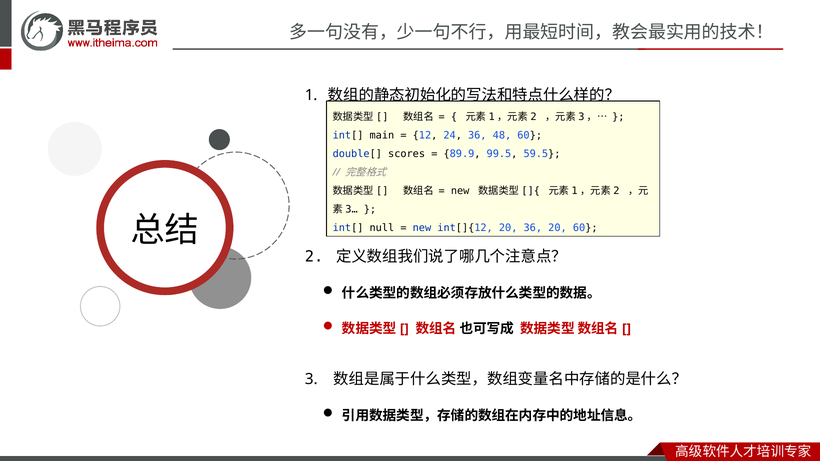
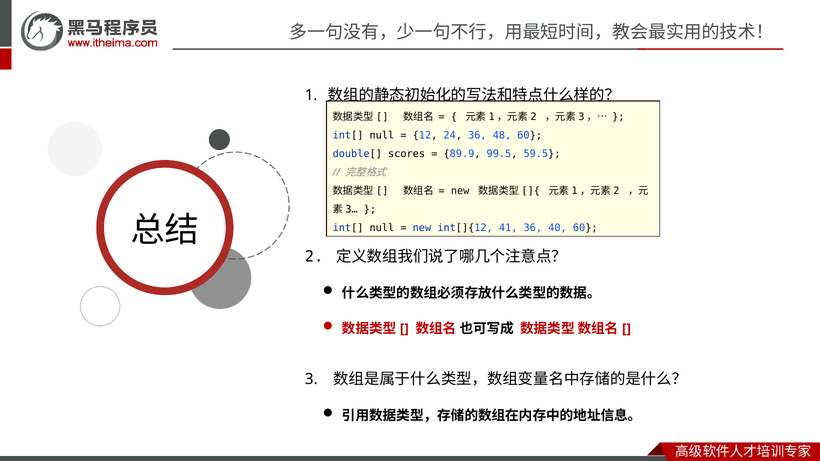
main: main -> null (382, 136)
int[]{12 20: 20 -> 41 (508, 228)
36 20: 20 -> 40 (557, 228)
